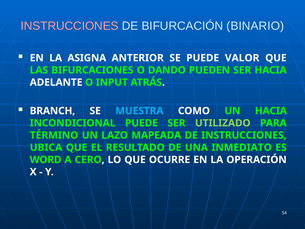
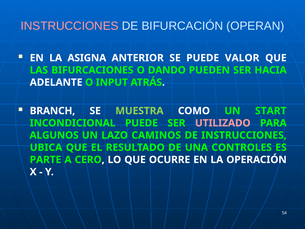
BINARIO: BINARIO -> OPERAN (255, 26)
MUESTRA colour: light blue -> light green (139, 111)
UN HACIA: HACIA -> START (271, 111)
UTILIZADO colour: light green -> pink (223, 123)
TÉRMINO: TÉRMINO -> ALGUNOS (54, 135)
MAPEADA: MAPEADA -> CAMINOS (156, 135)
INMEDIATO: INMEDIATO -> CONTROLES (242, 147)
WORD: WORD -> PARTE (46, 160)
